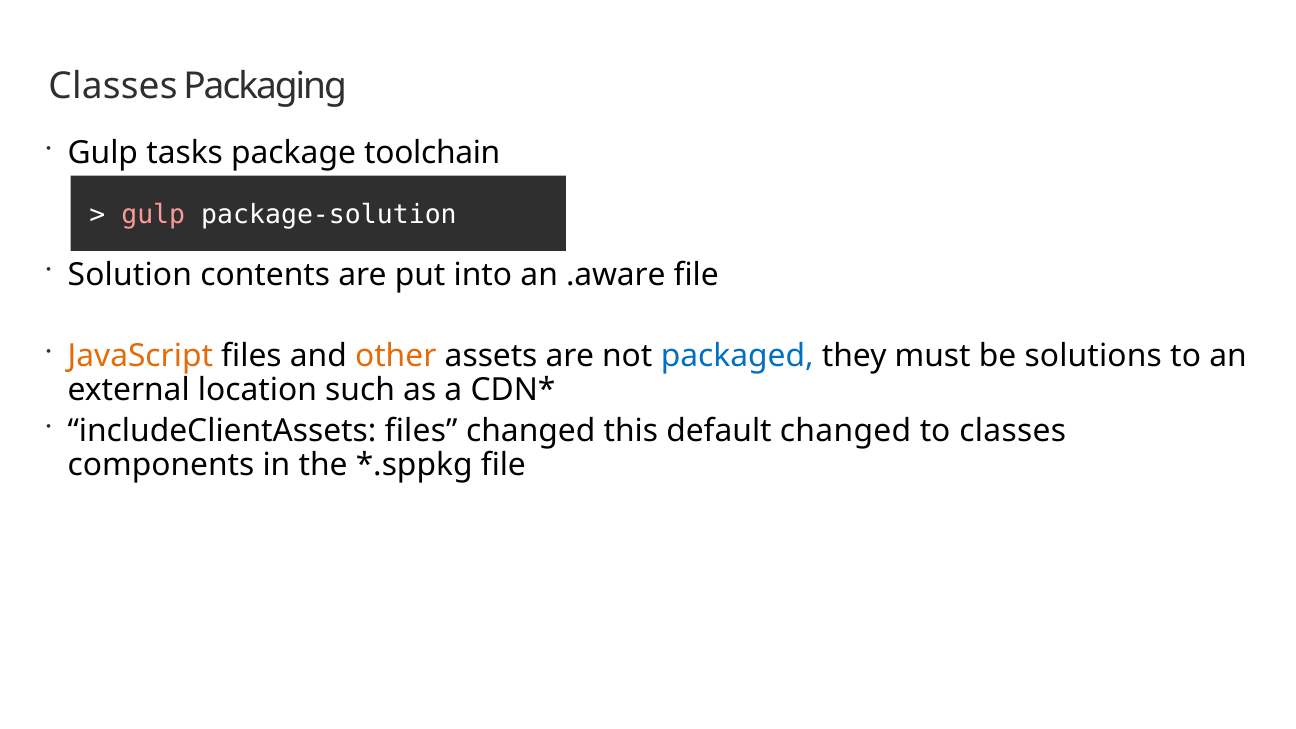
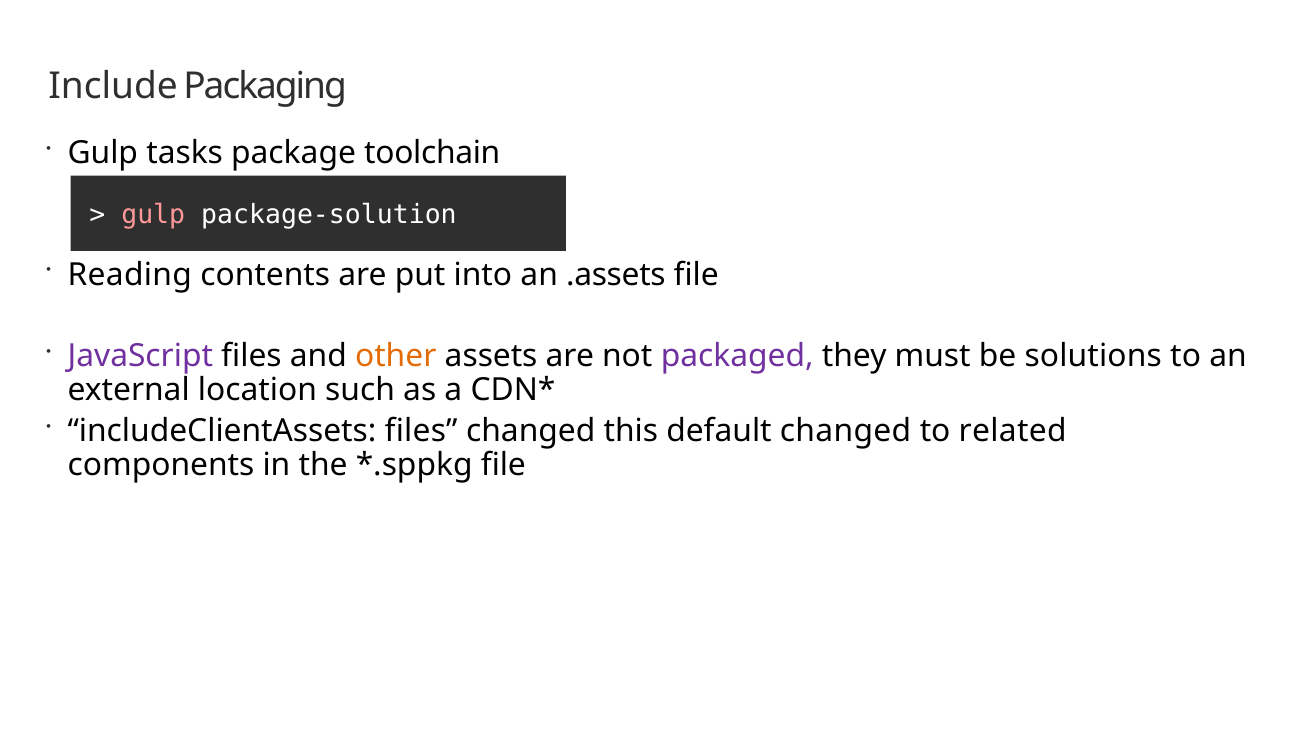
Classes: Classes -> Include (113, 86)
Solution: Solution -> Reading (130, 275)
.aware: .aware -> .assets (616, 275)
JavaScript colour: orange -> purple (140, 356)
packaged colour: blue -> purple (737, 356)
to classes: classes -> related (1013, 431)
